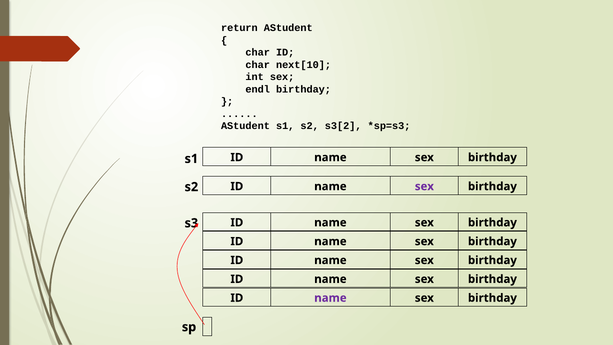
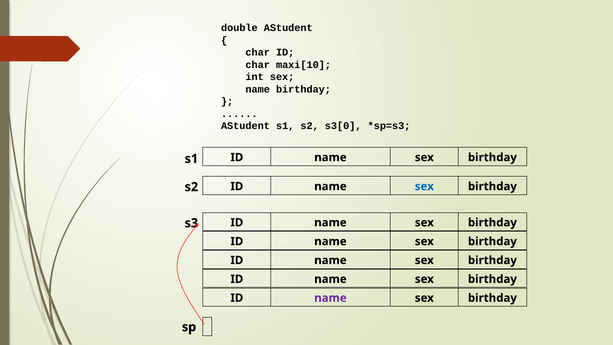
return: return -> double (239, 28)
next[10: next[10 -> maxi[10 (304, 65)
endl: endl -> name (258, 89)
s3[2: s3[2 -> s3[0 (343, 126)
sex colour: purple -> blue (424, 186)
